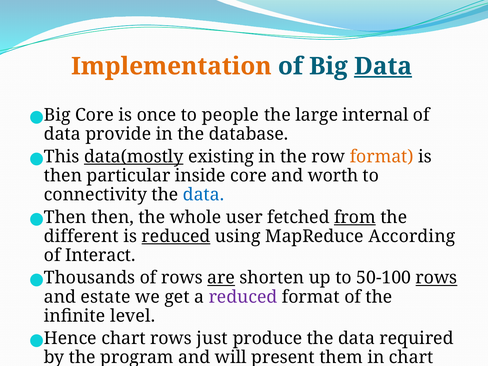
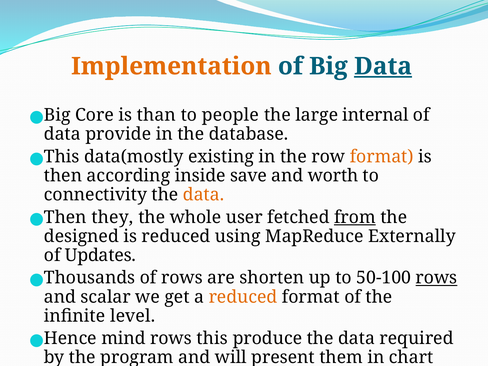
once: once -> than (156, 115)
data(mostly underline: present -> none (134, 157)
particular: particular -> according (128, 176)
inside core: core -> save (249, 176)
data colour: blue -> orange (204, 195)
then: then -> they (112, 217)
different: different -> designed (81, 236)
reduced underline: present -> none (176, 236)
According: According -> Externally (412, 236)
Interact: Interact -> Updates (100, 255)
are underline: present -> none (221, 278)
estate: estate -> scalar (106, 297)
reduced colour: purple -> orange (243, 297)
chart: chart -> mind (124, 338)
just: just -> this (212, 338)
